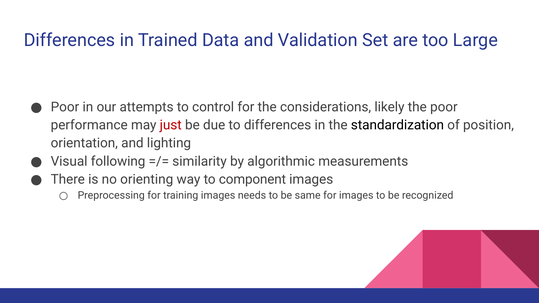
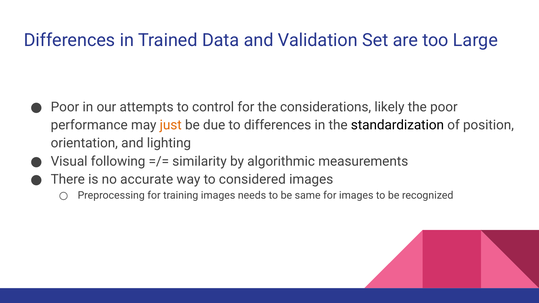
just colour: red -> orange (171, 125)
orienting: orienting -> accurate (147, 180)
component: component -> considered (252, 180)
